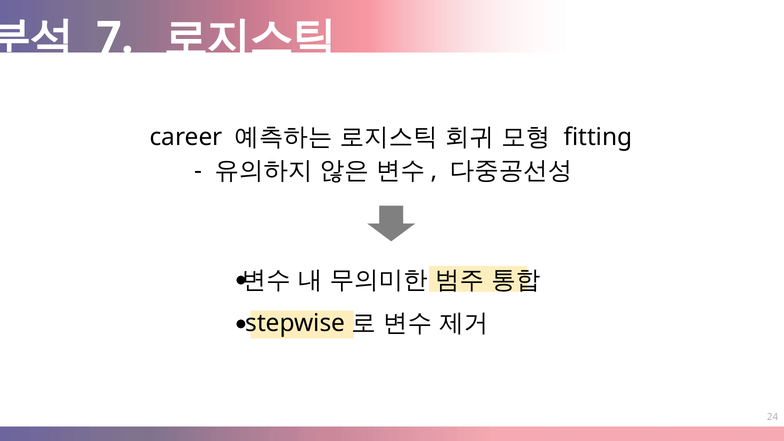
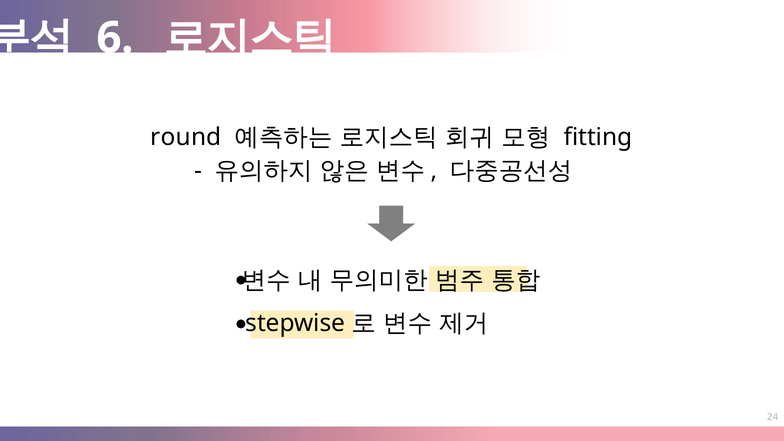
7: 7 -> 6 (115, 38)
career: career -> round (186, 137)
